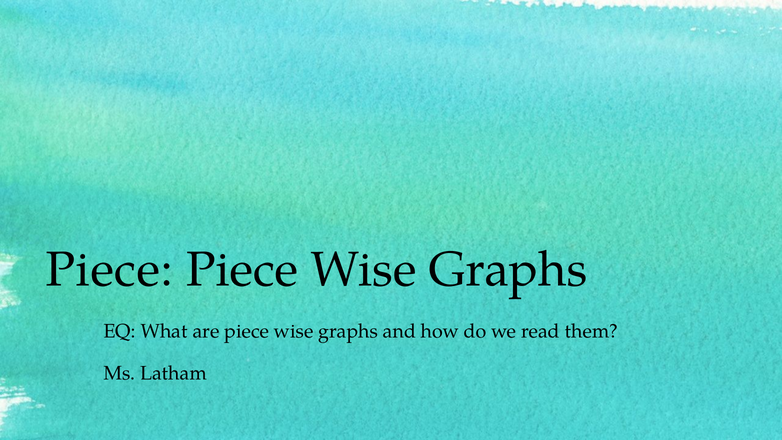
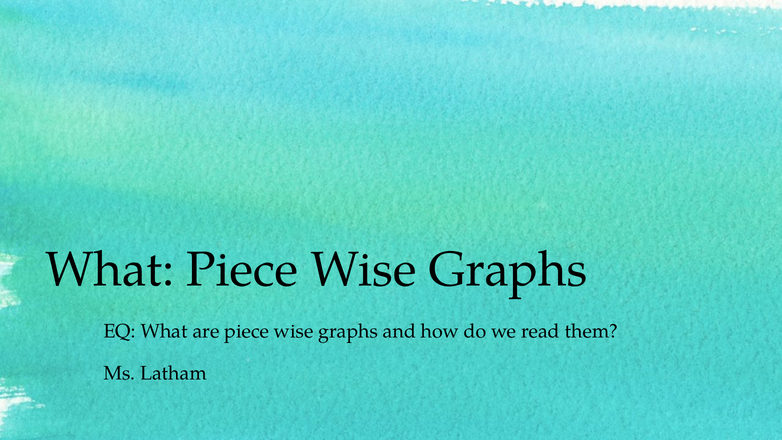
Piece: Piece -> What (110, 269)
